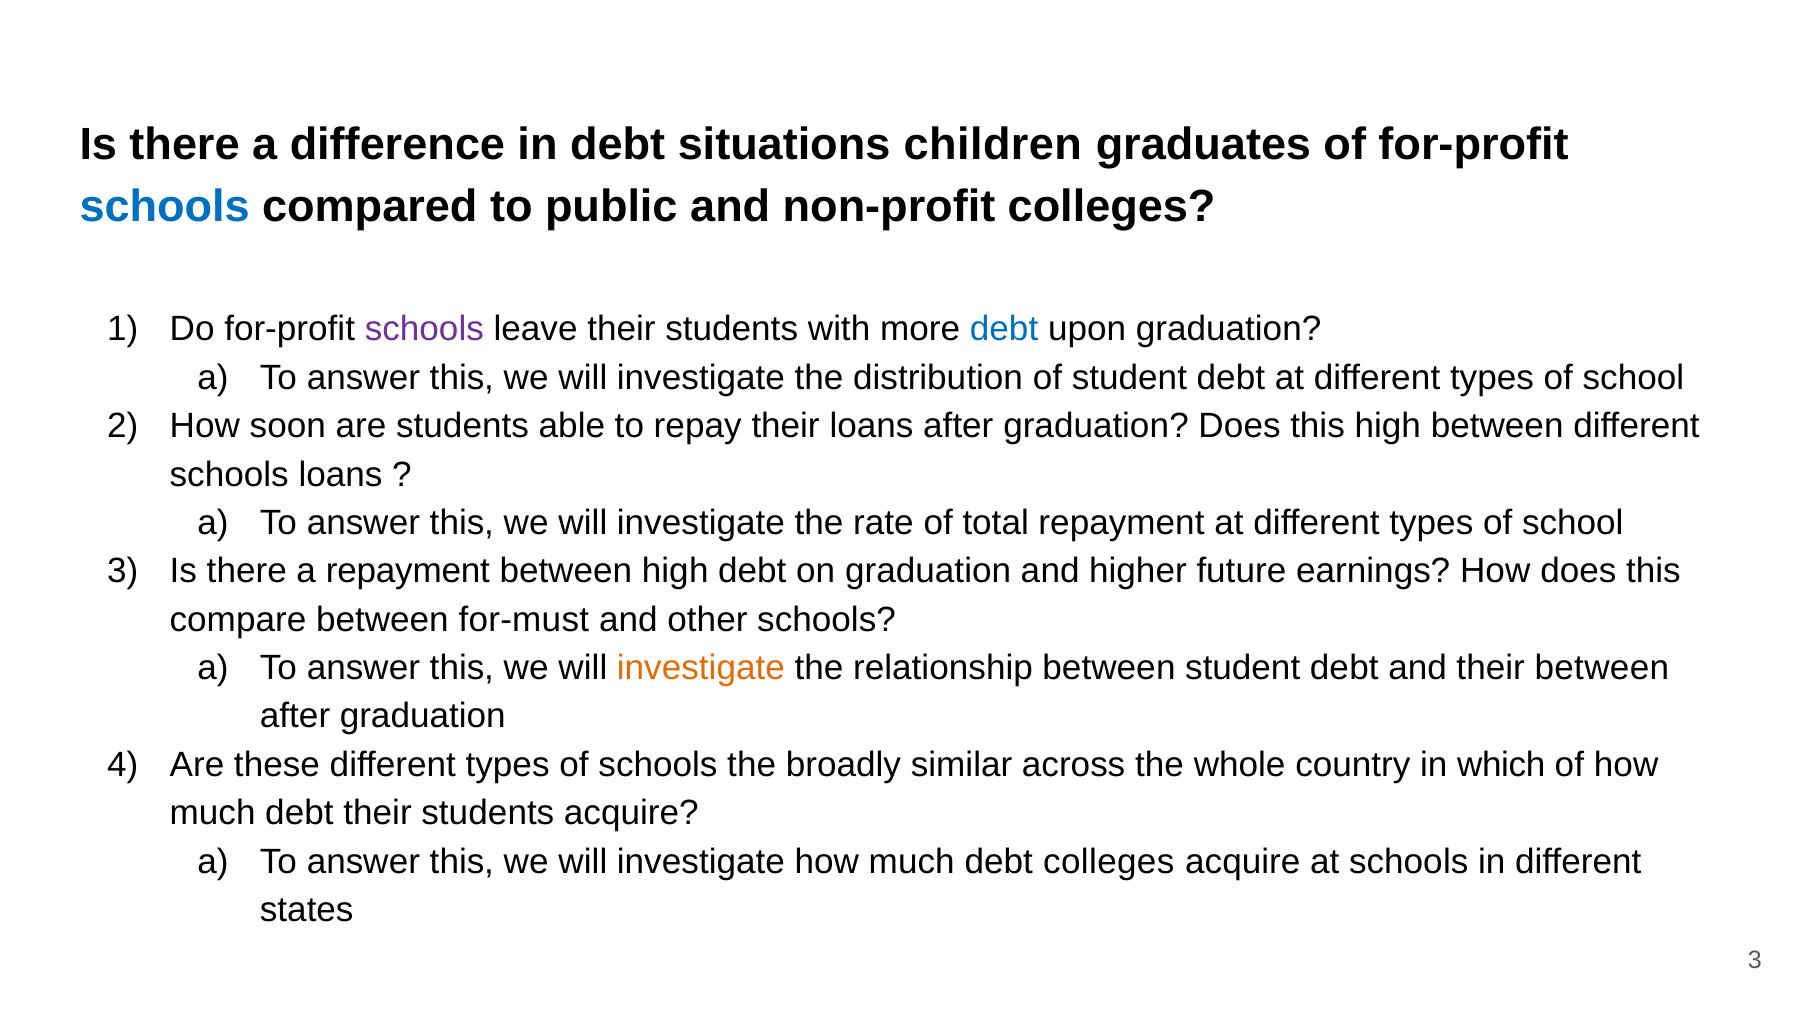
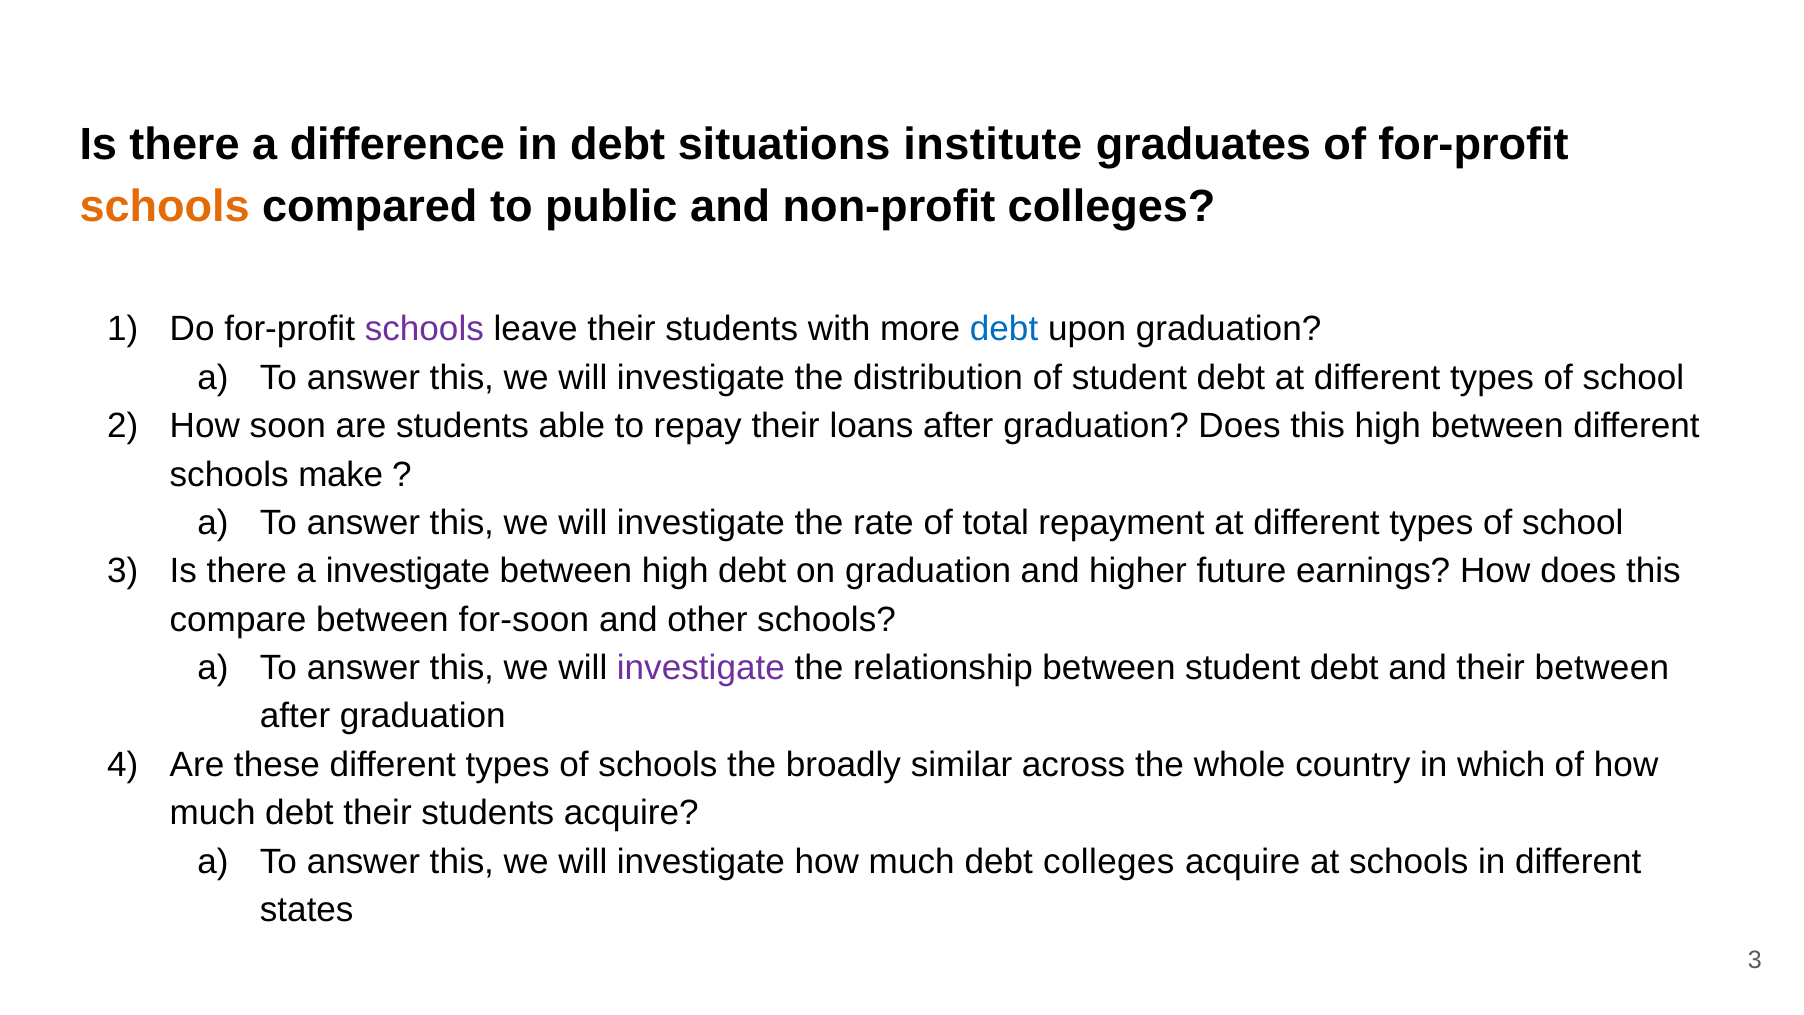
children: children -> institute (993, 144)
schools colour: blue -> orange (165, 206)
schools loans: loans -> make (341, 474)
a repayment: repayment -> investigate (408, 571)
for-must: for-must -> for-soon (524, 619)
investigate colour: orange -> purple (701, 668)
